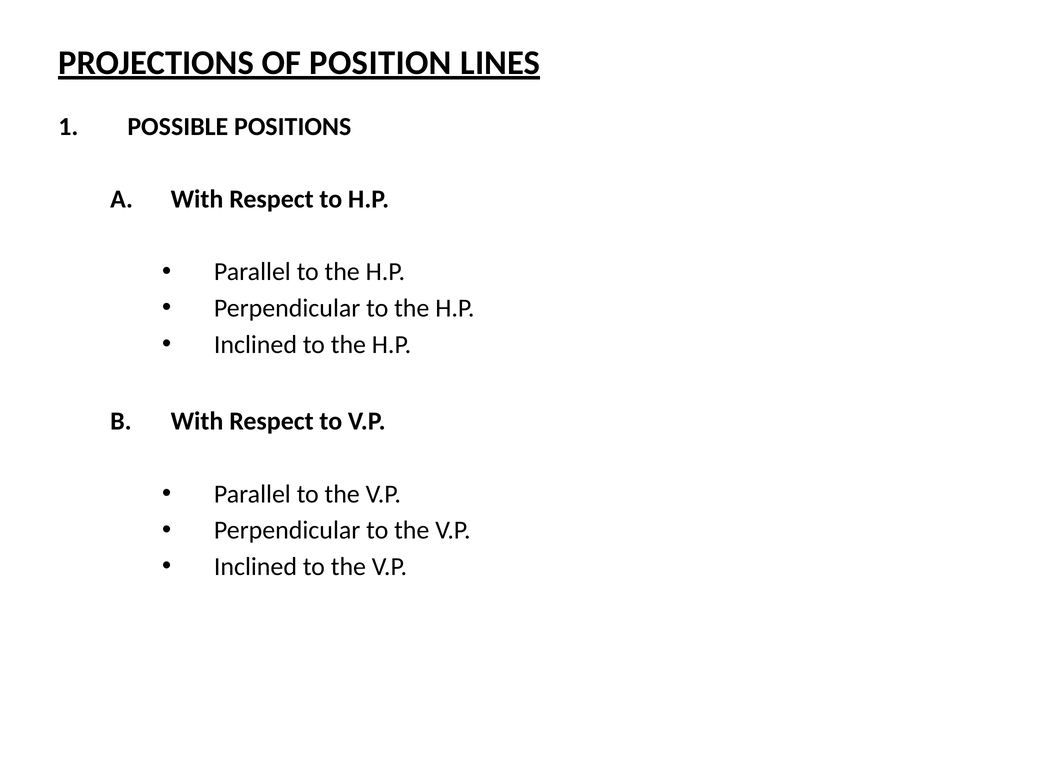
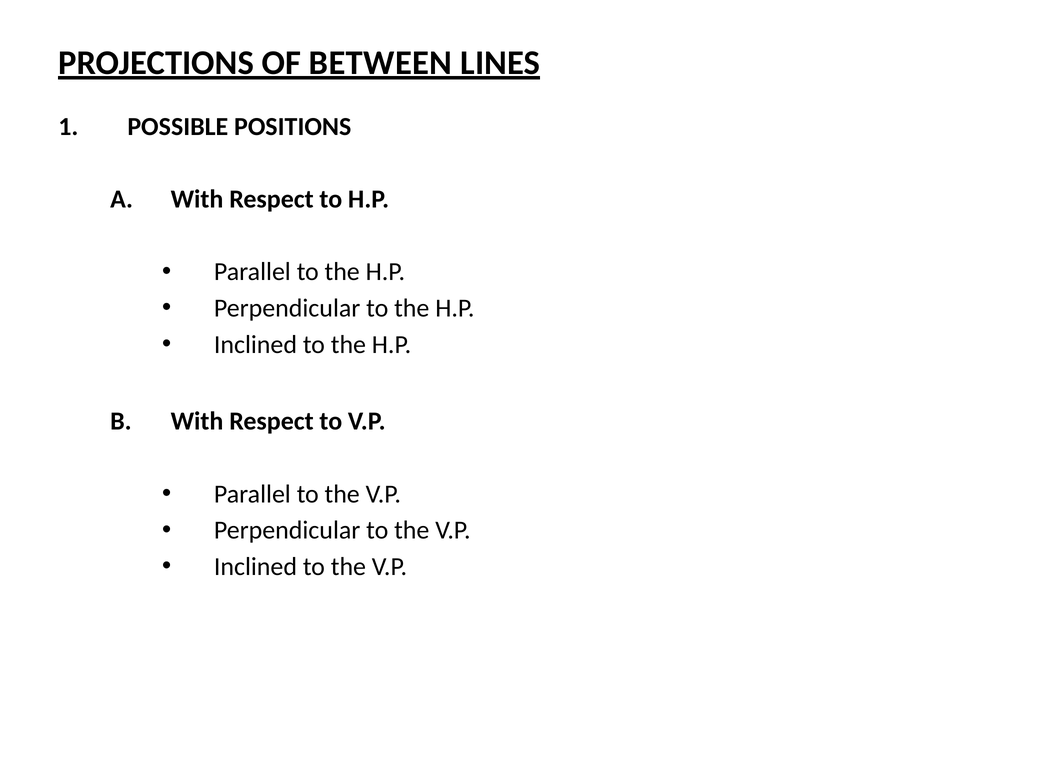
POSITION: POSITION -> BETWEEN (381, 63)
